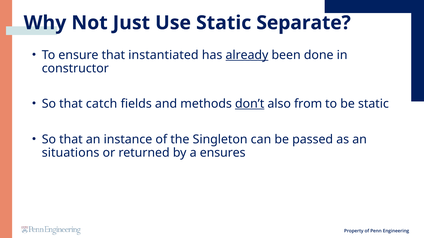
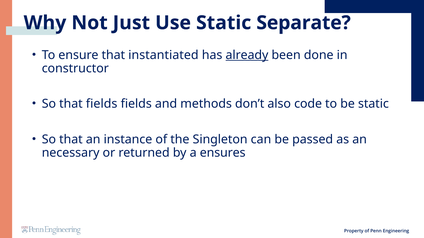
that catch: catch -> fields (102, 104)
don’t underline: present -> none (250, 104)
from: from -> code (308, 104)
situations: situations -> necessary (71, 153)
